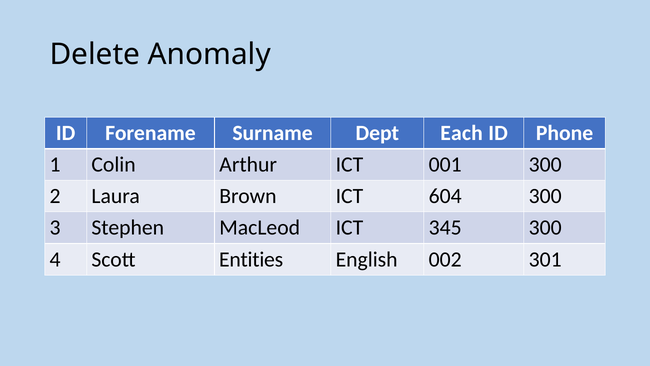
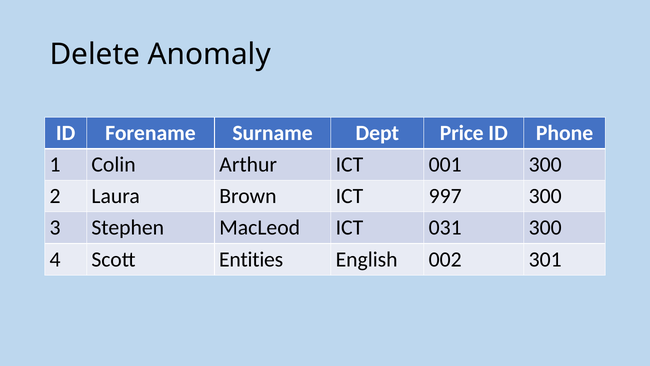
Each: Each -> Price (462, 133)
604: 604 -> 997 (445, 196)
345: 345 -> 031 (445, 228)
